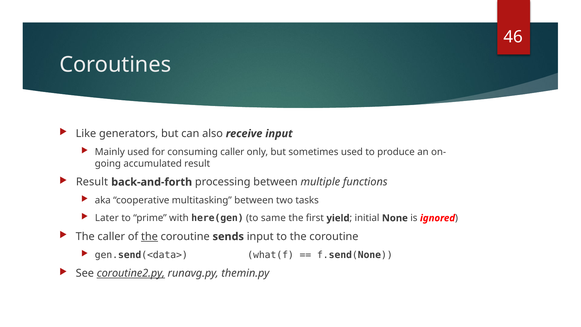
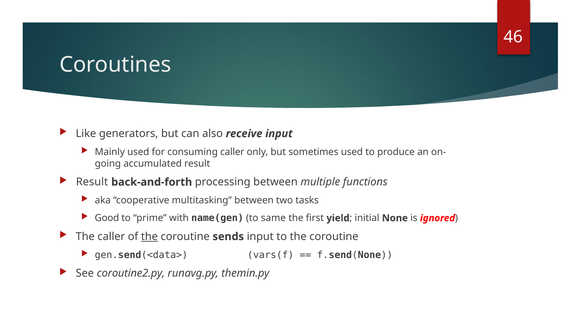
Later: Later -> Good (107, 218)
here(gen: here(gen -> name(gen (217, 218)
what(f: what(f -> vars(f (271, 255)
coroutine2.py underline: present -> none (131, 273)
